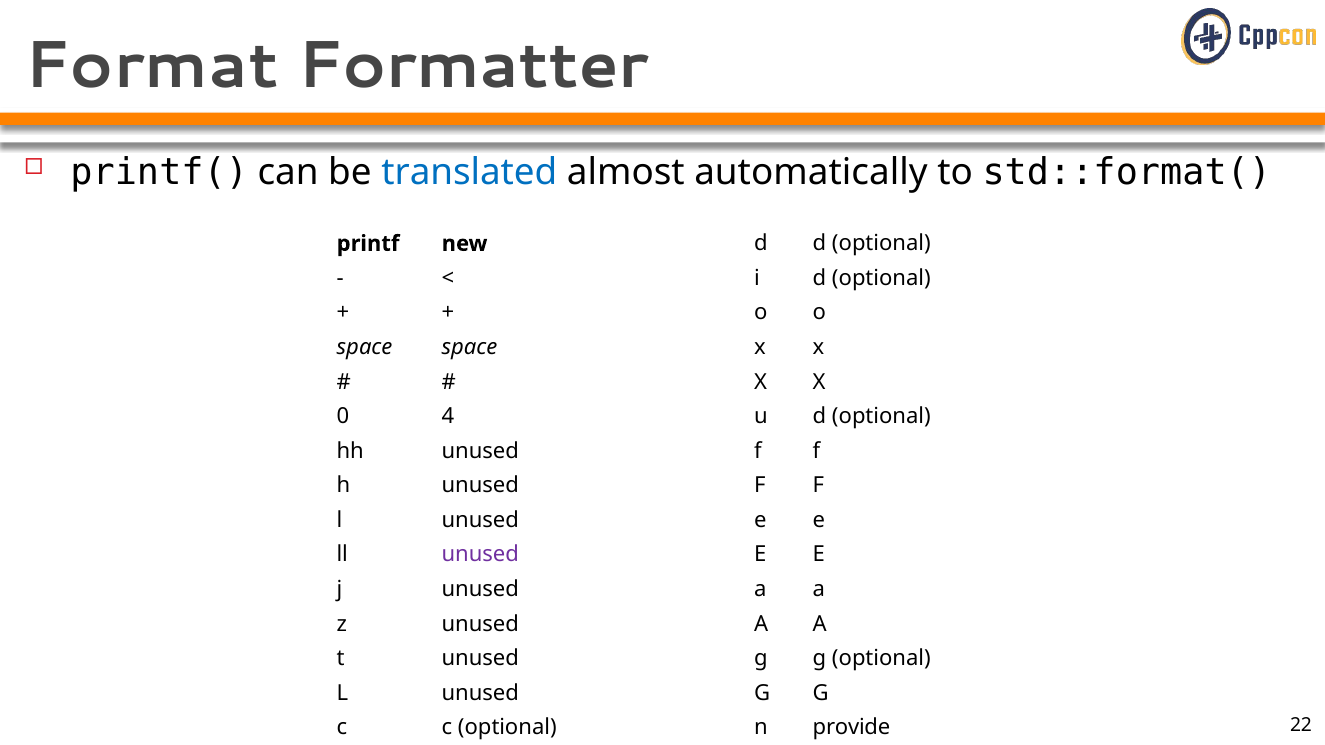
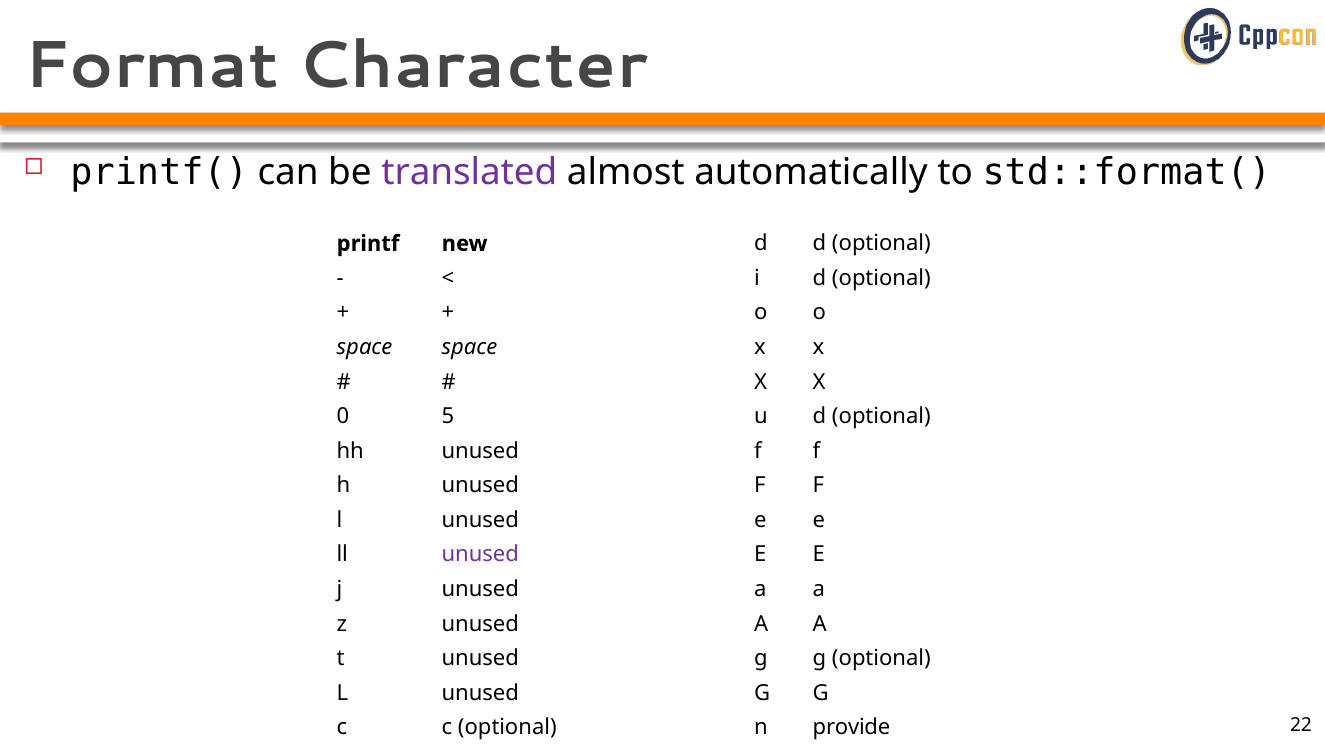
Formatter: Formatter -> Character (473, 66)
translated colour: blue -> purple (469, 172)
4: 4 -> 5 (448, 417)
